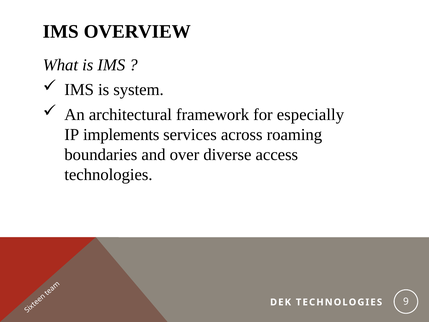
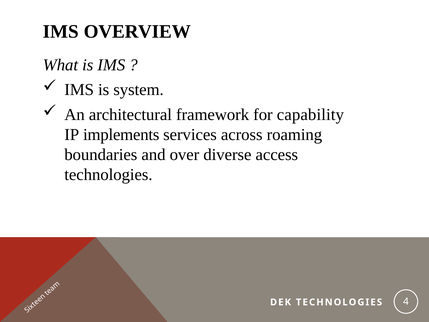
especially: especially -> capability (310, 115)
9: 9 -> 4 (406, 301)
